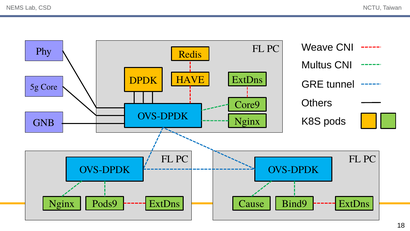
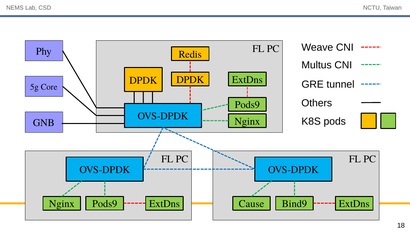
DPDK HAVE: HAVE -> DPDK (190, 80)
Core9: Core9 -> Pods9 (247, 105)
